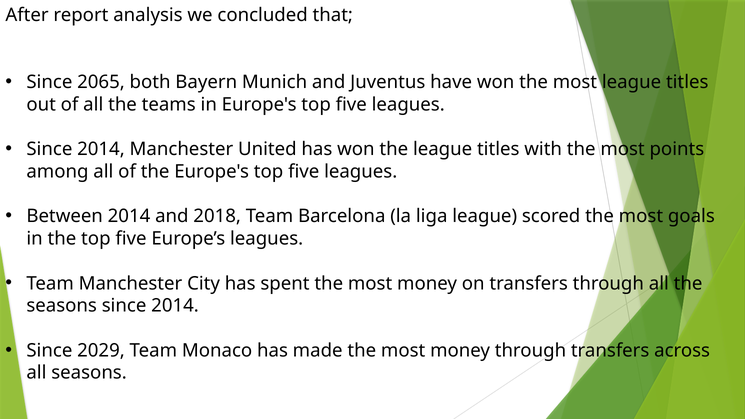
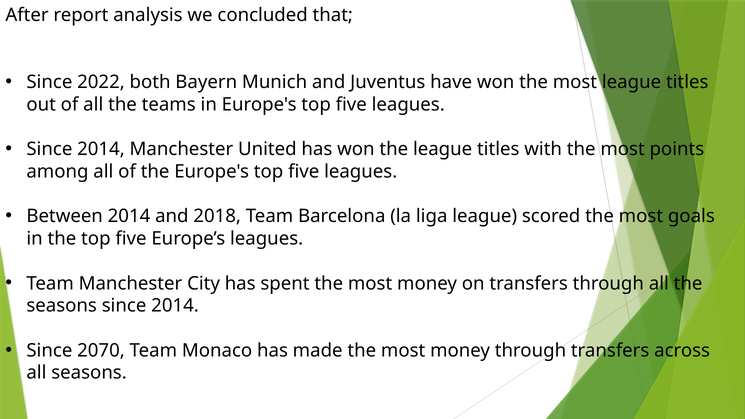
2065: 2065 -> 2022 (101, 82)
2029: 2029 -> 2070 (101, 350)
